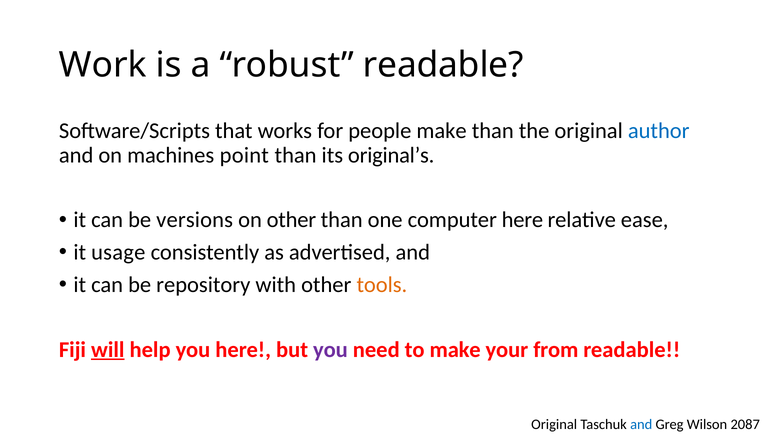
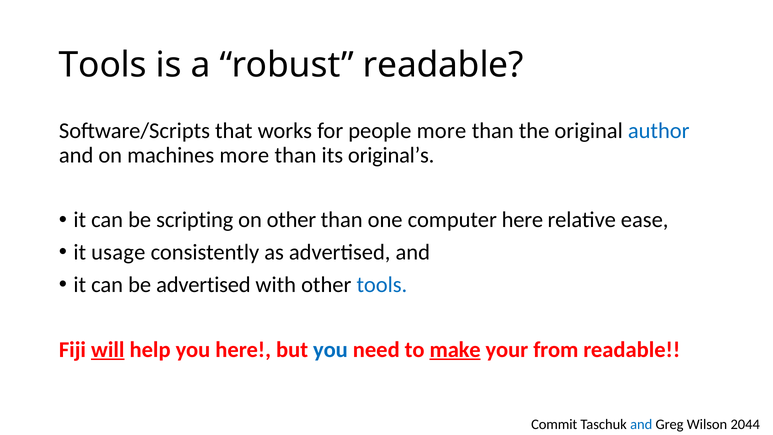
Work: Work -> Tools (103, 65)
people make: make -> more (441, 131)
machines point: point -> more (244, 155)
versions: versions -> scripting (195, 220)
be repository: repository -> advertised (203, 285)
tools colour: orange -> blue (382, 285)
you colour: purple -> blue (330, 350)
make underline: none -> present (455, 350)
Original: Original -> Commit (554, 424)
2087: 2087 -> 2044 (745, 424)
